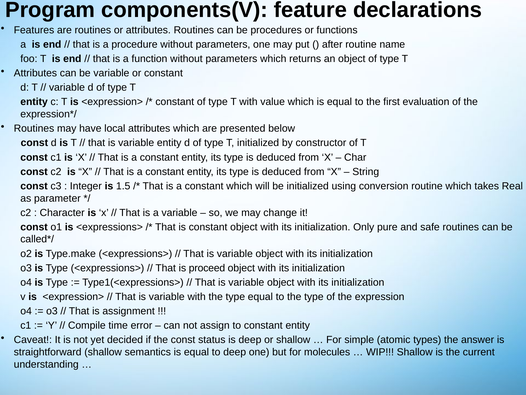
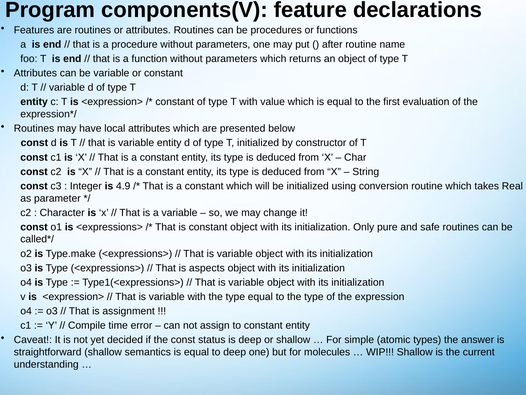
1.5: 1.5 -> 4.9 (123, 186)
proceed: proceed -> aspects (207, 268)
